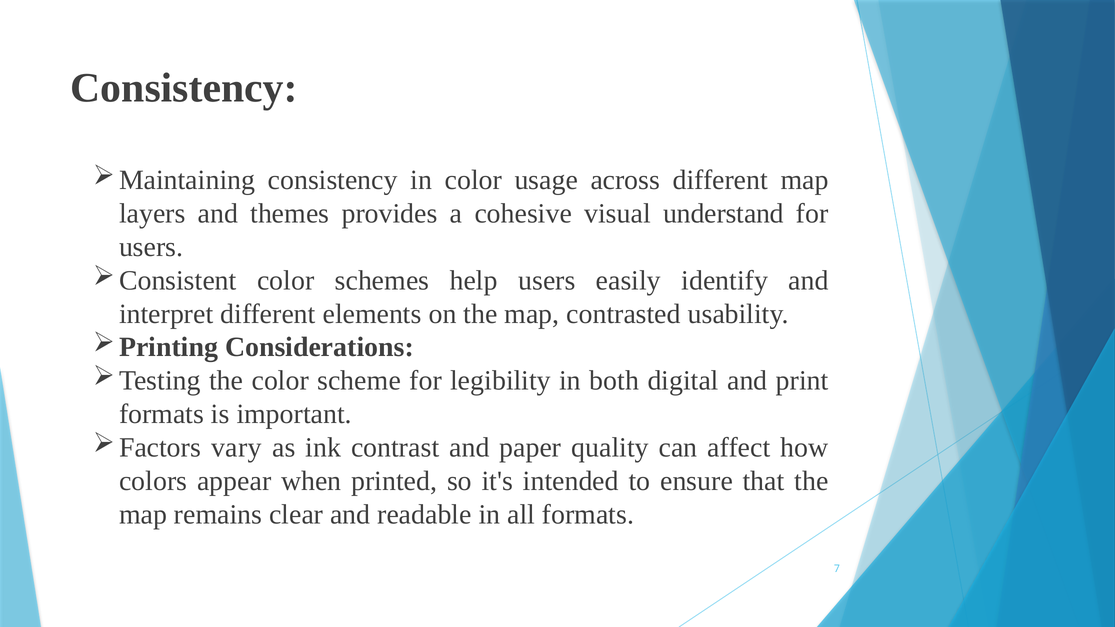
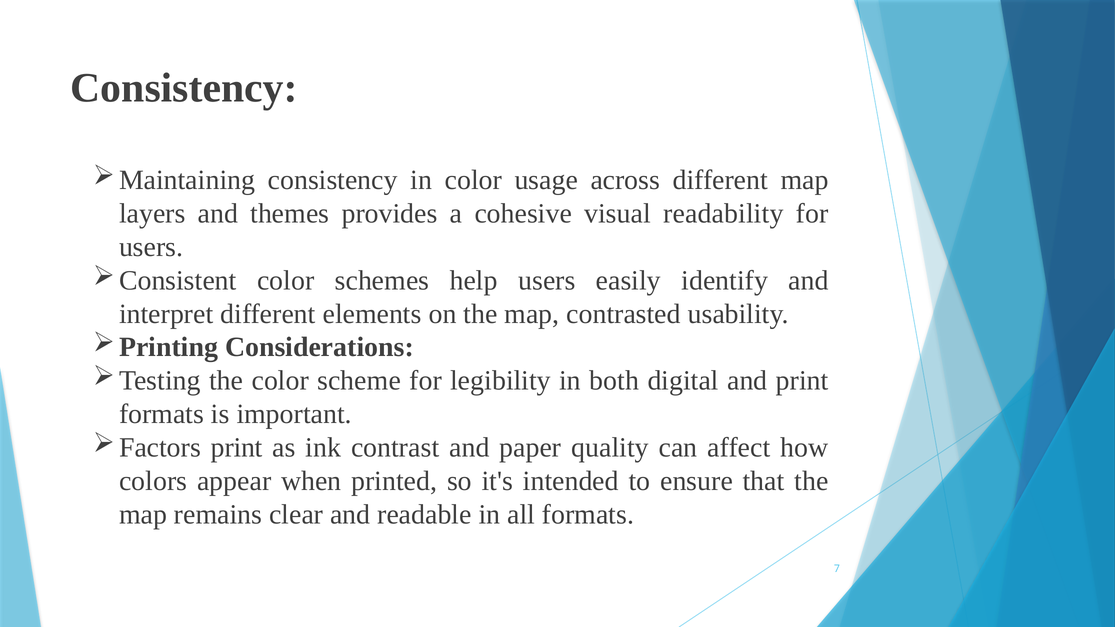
understand: understand -> readability (723, 214)
vary: vary -> print (237, 448)
